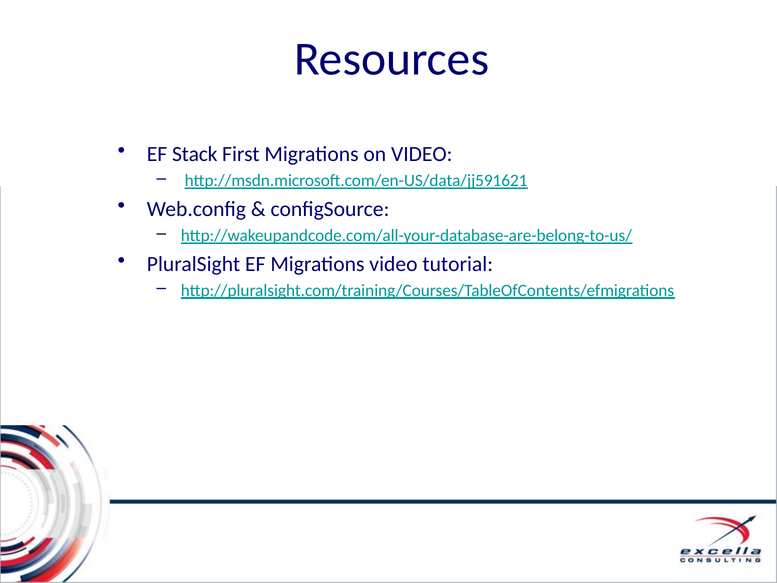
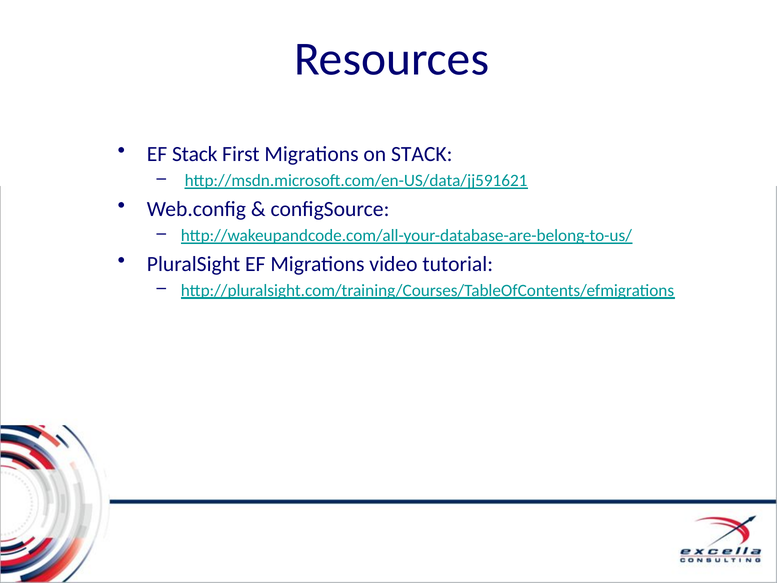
on VIDEO: VIDEO -> STACK (422, 154)
